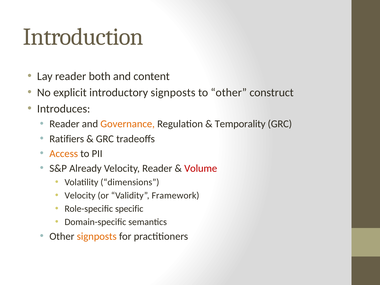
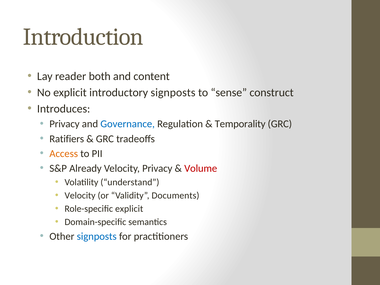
to other: other -> sense (229, 92)
Reader: Reader -> Privacy (64, 124)
Governance colour: orange -> blue (128, 124)
Velocity Reader: Reader -> Privacy (157, 168)
dimensions: dimensions -> understand (130, 182)
Framework: Framework -> Documents (175, 196)
Role-specific specific: specific -> explicit (129, 209)
signposts colour: orange -> blue (97, 236)
